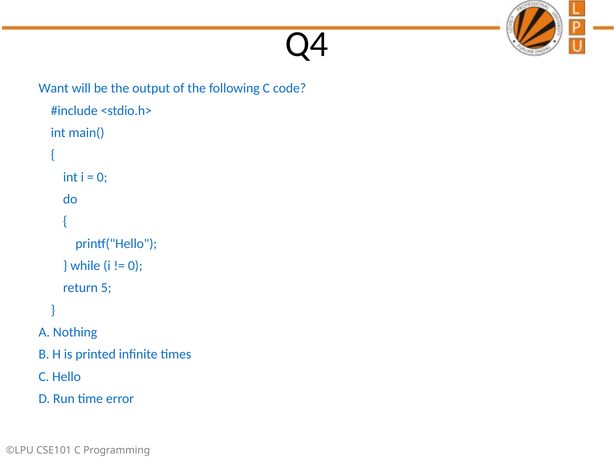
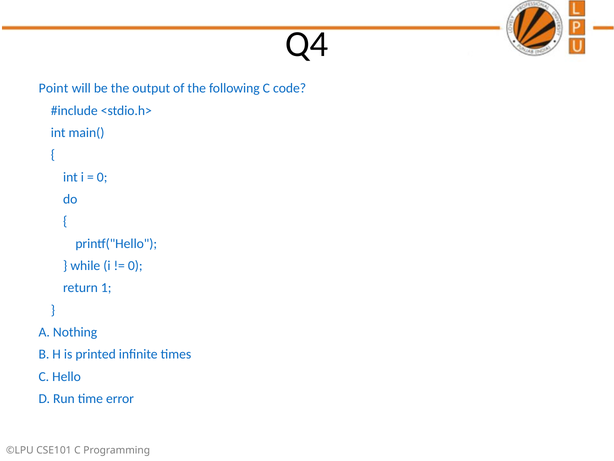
Want: Want -> Point (54, 88)
5: 5 -> 1 (106, 288)
